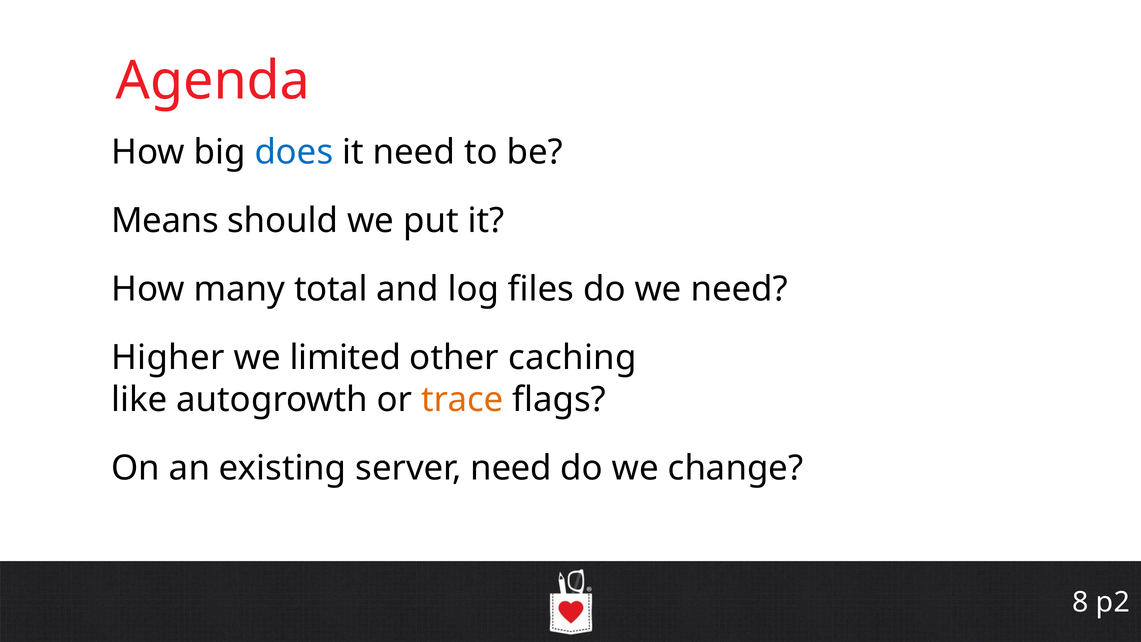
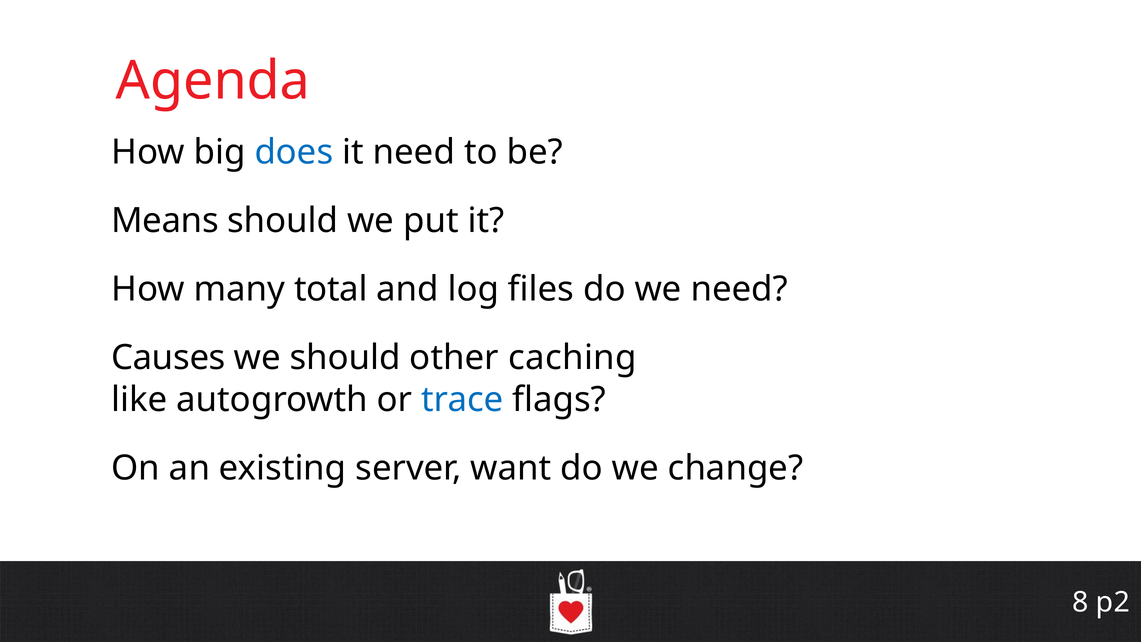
Higher: Higher -> Causes (168, 358)
we limited: limited -> should (345, 358)
trace colour: orange -> blue (462, 400)
server need: need -> want (511, 468)
